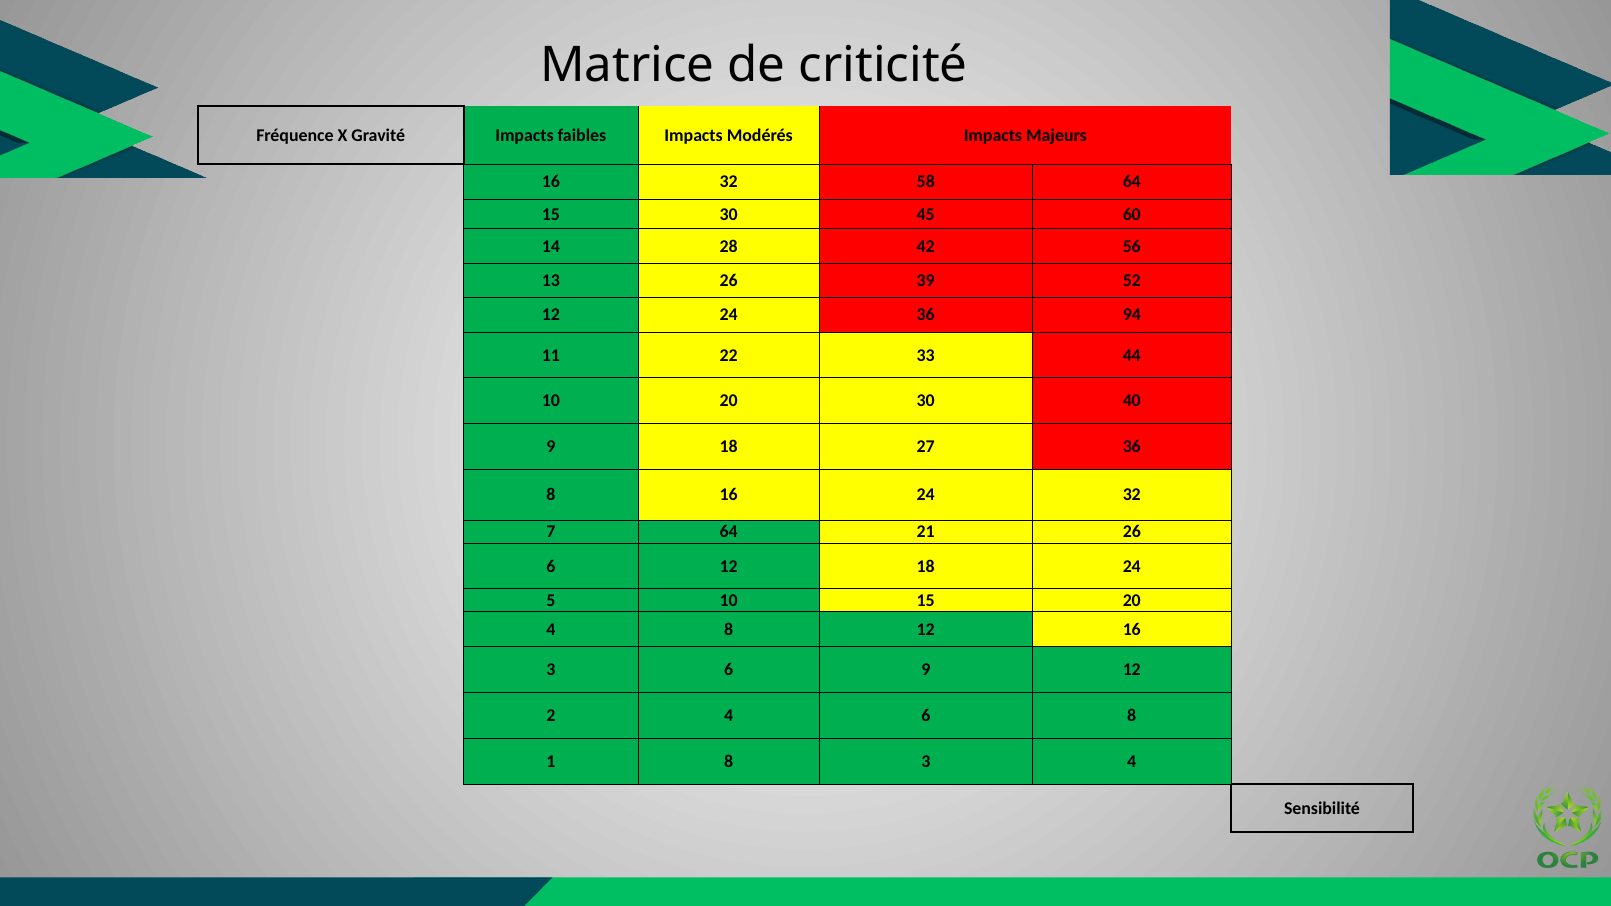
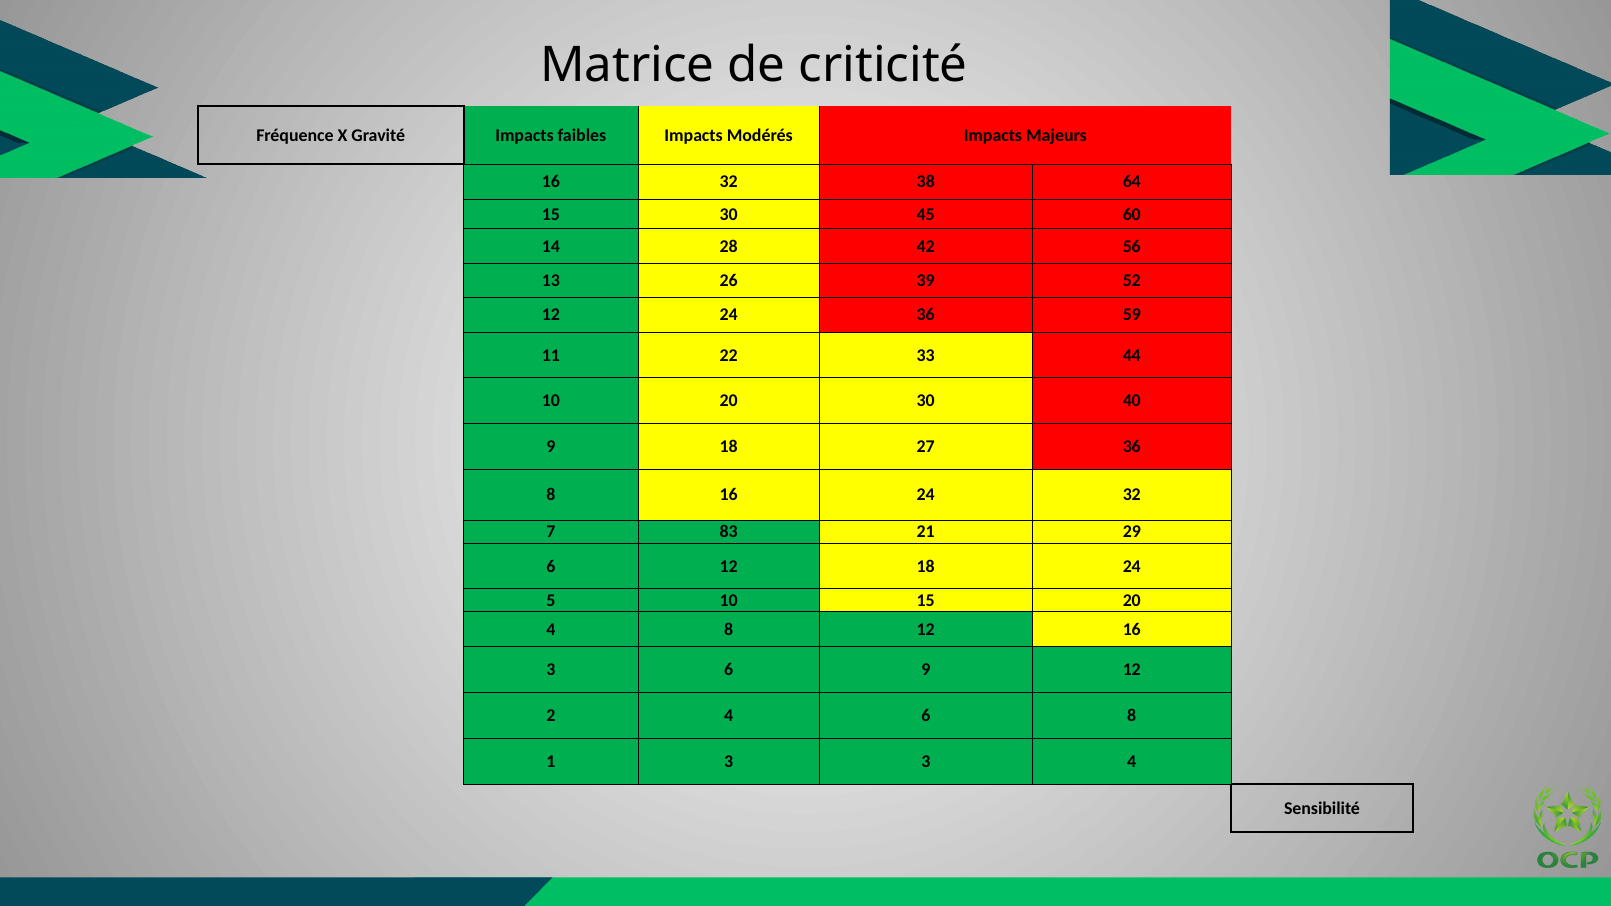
58: 58 -> 38 (926, 182)
94: 94 -> 59 (1132, 315)
7 64: 64 -> 83 (729, 532)
21 26: 26 -> 29 (1132, 532)
1 8: 8 -> 3 (729, 762)
